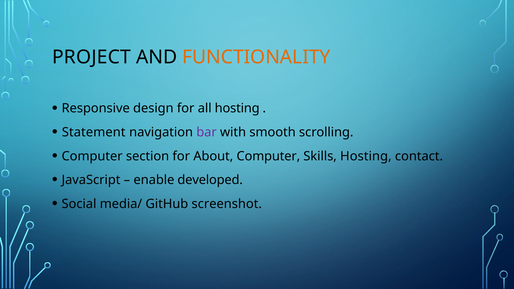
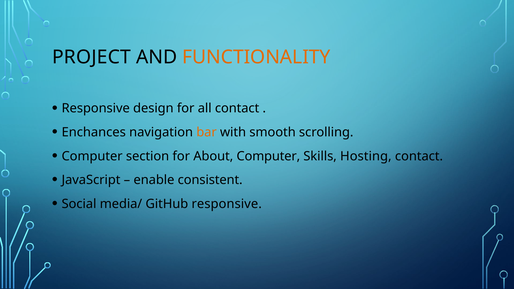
all hosting: hosting -> contact (237, 108)
Statement: Statement -> Enchances (94, 132)
bar colour: purple -> orange (207, 132)
developed: developed -> consistent (210, 180)
GitHub screenshot: screenshot -> responsive (227, 204)
